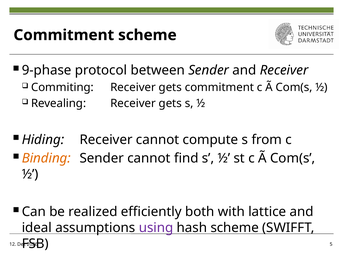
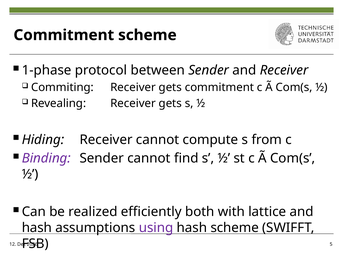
9-phase: 9-phase -> 1-phase (47, 70)
Binding colour: orange -> purple (46, 158)
ideal: ideal -> hash (37, 228)
